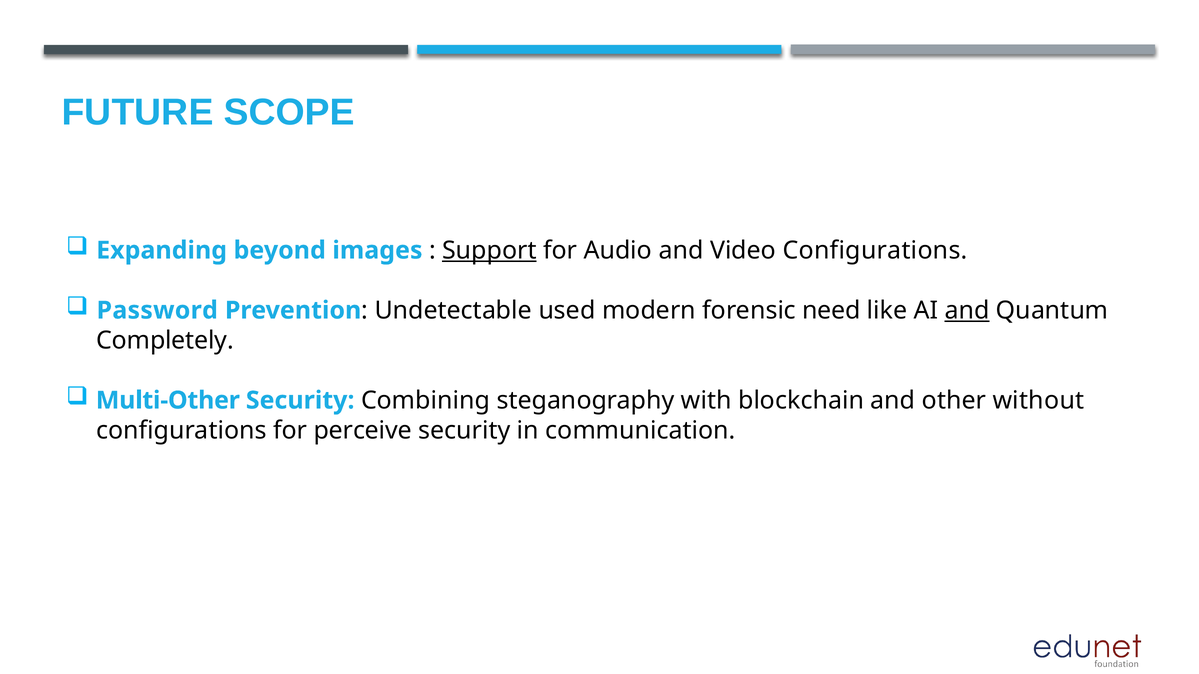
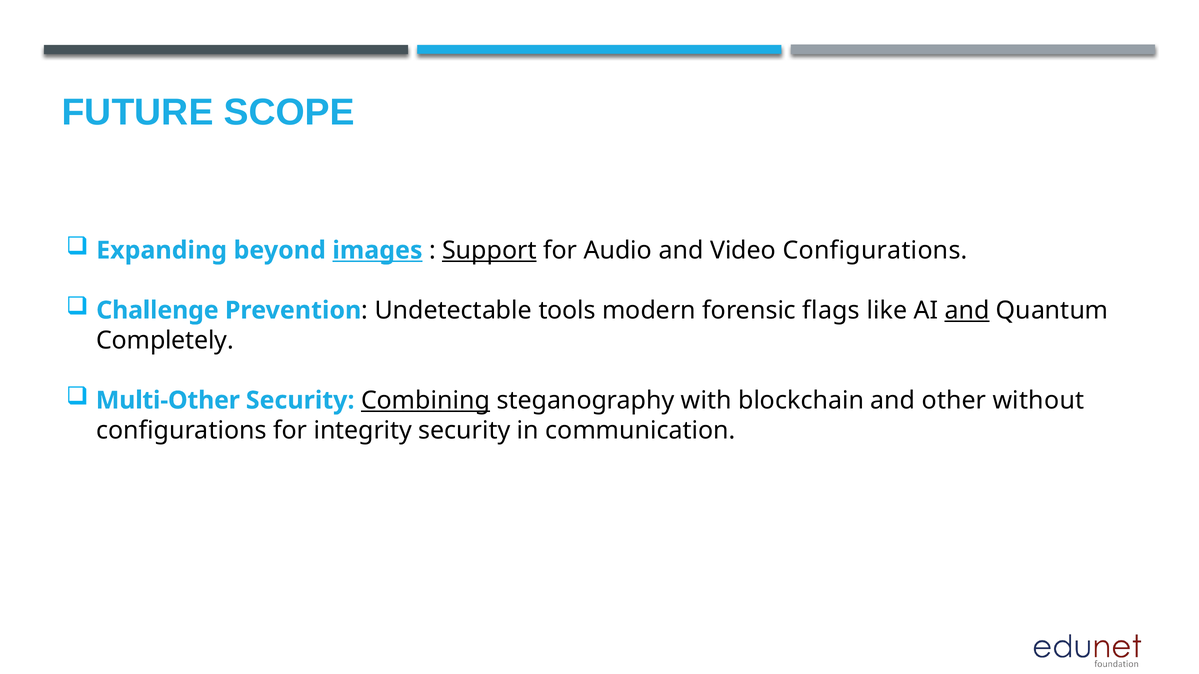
images underline: none -> present (377, 251)
Password: Password -> Challenge (157, 311)
used: used -> tools (567, 311)
need: need -> flags (831, 311)
Combining underline: none -> present (426, 401)
perceive: perceive -> integrity (363, 431)
